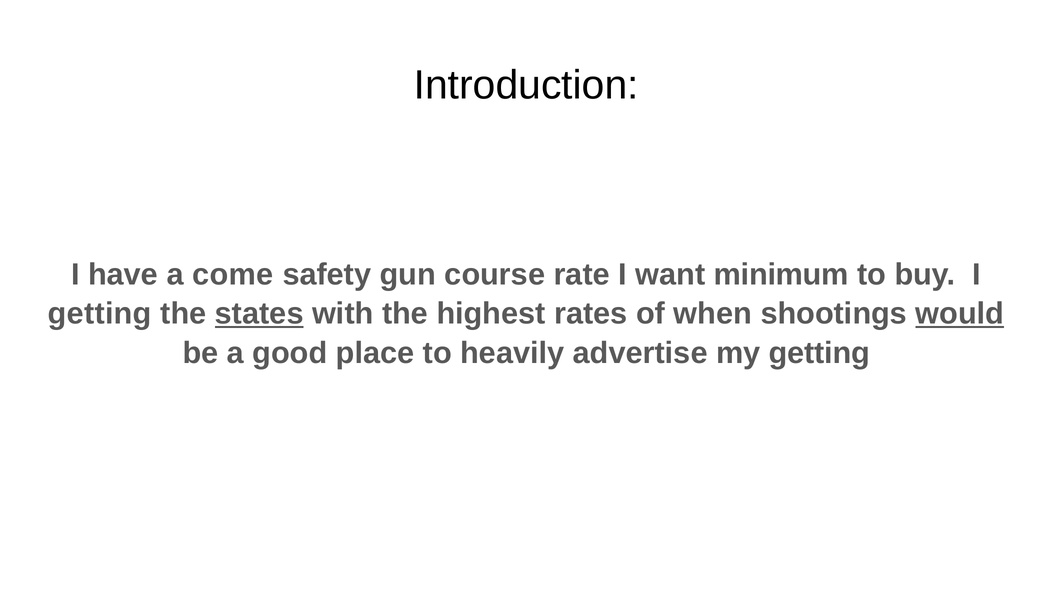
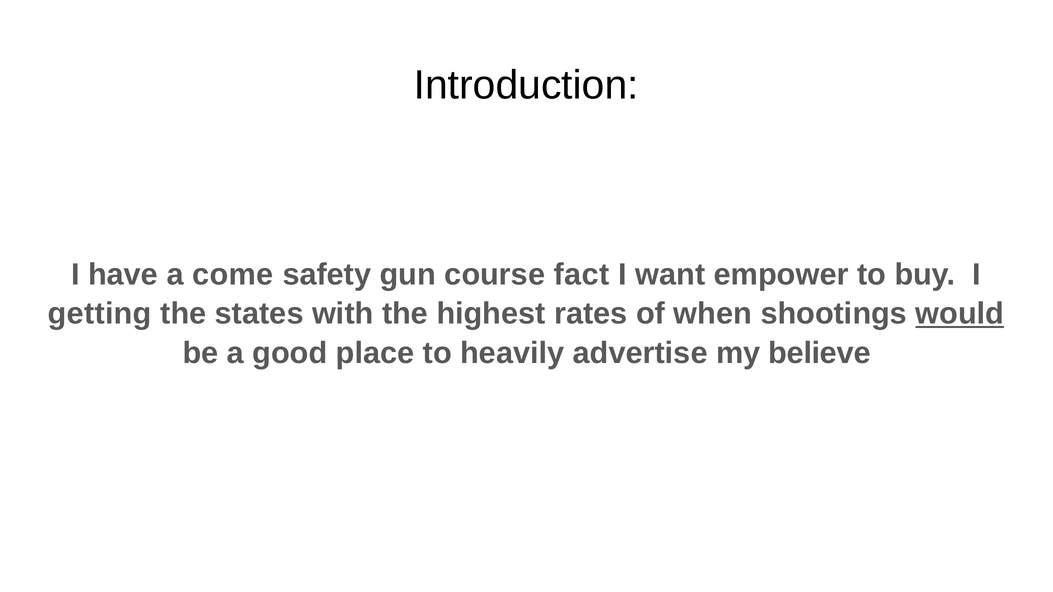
rate: rate -> fact (582, 275)
minimum: minimum -> empower (781, 275)
states underline: present -> none (259, 314)
my getting: getting -> believe (819, 353)
